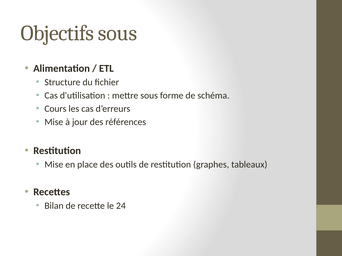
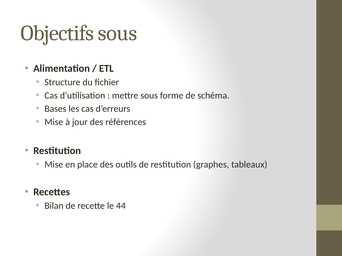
Cours: Cours -> Bases (55, 109)
24: 24 -> 44 (121, 206)
